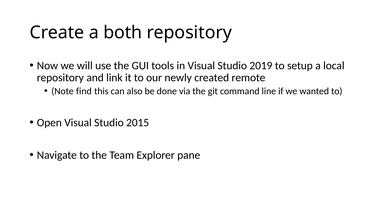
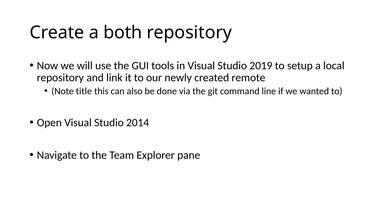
find: find -> title (84, 91)
2015: 2015 -> 2014 (138, 123)
